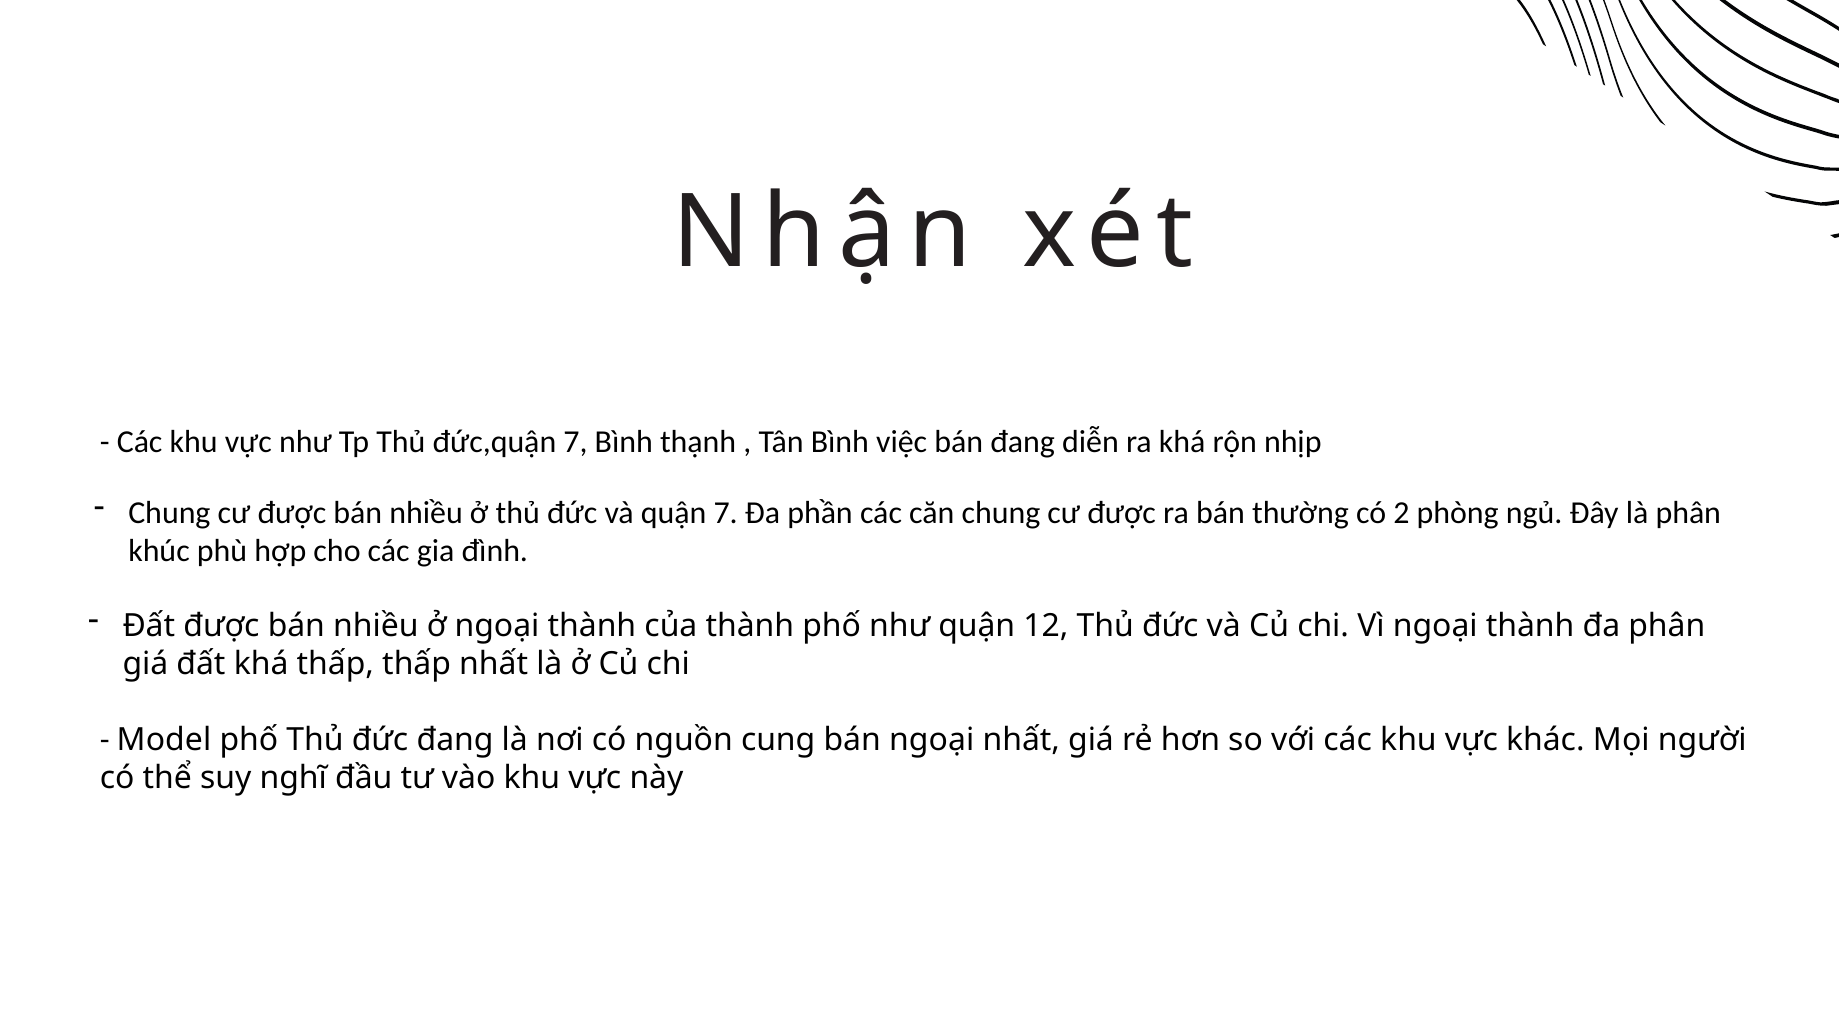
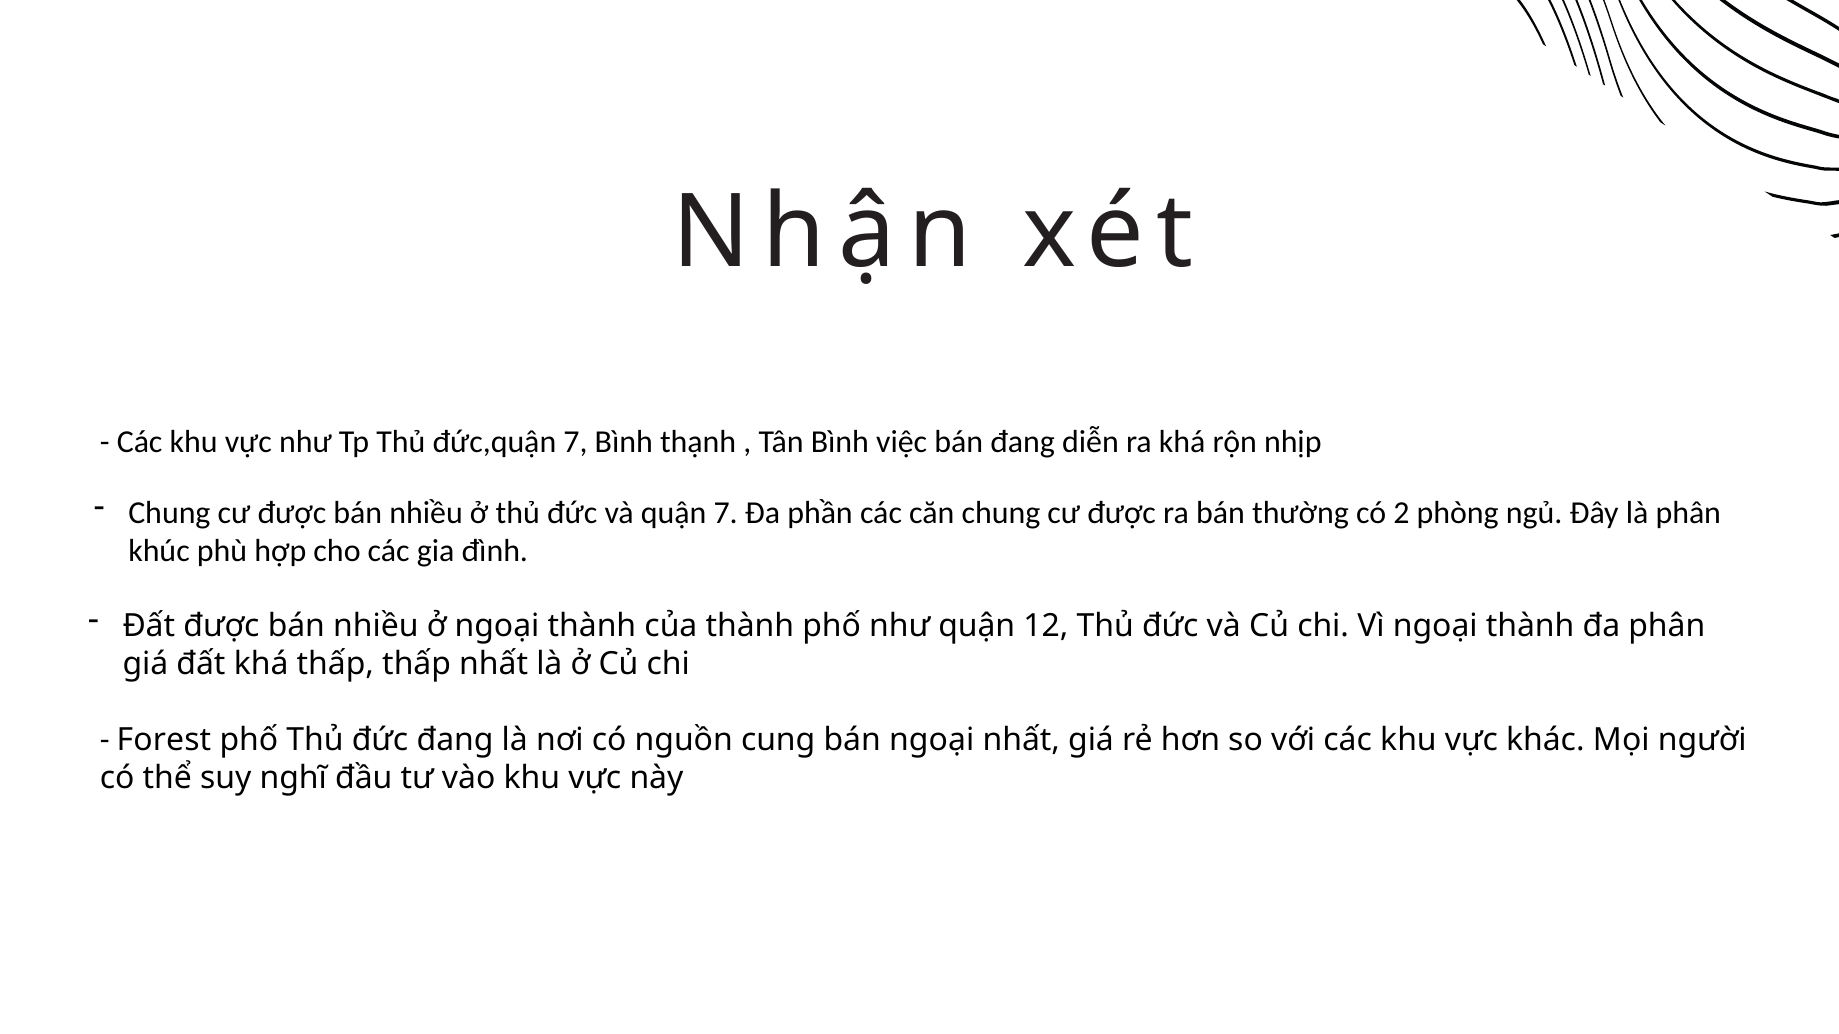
Model: Model -> Forest (164, 740)
